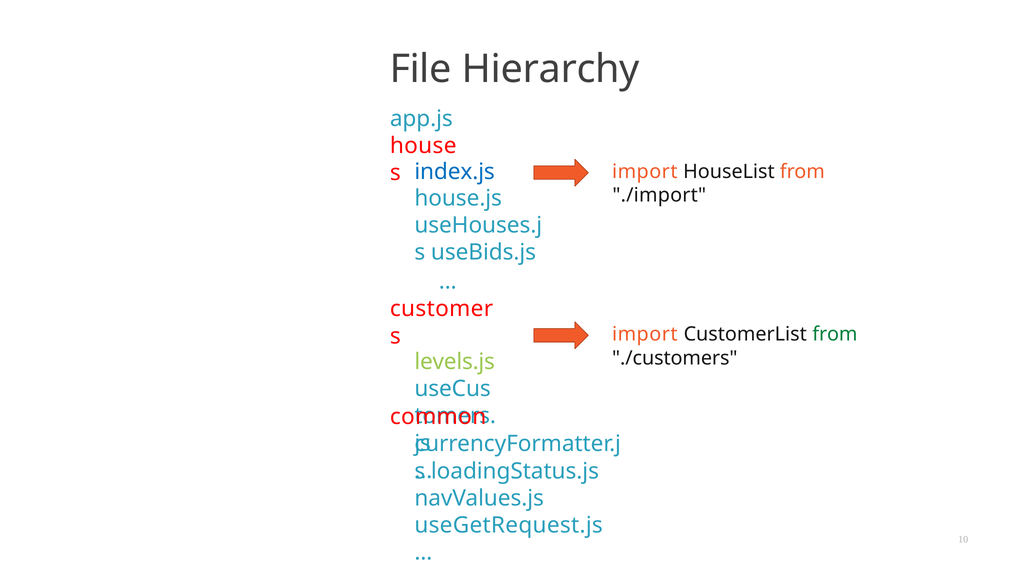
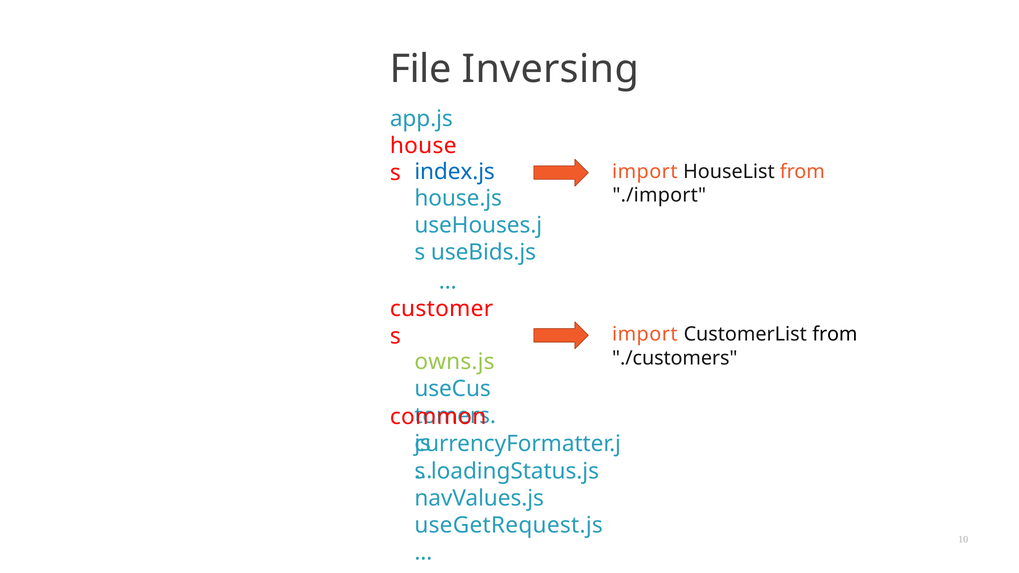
Hierarchy: Hierarchy -> Inversing (550, 69)
from colour: green -> black (835, 334)
levels.js: levels.js -> owns.js (454, 362)
